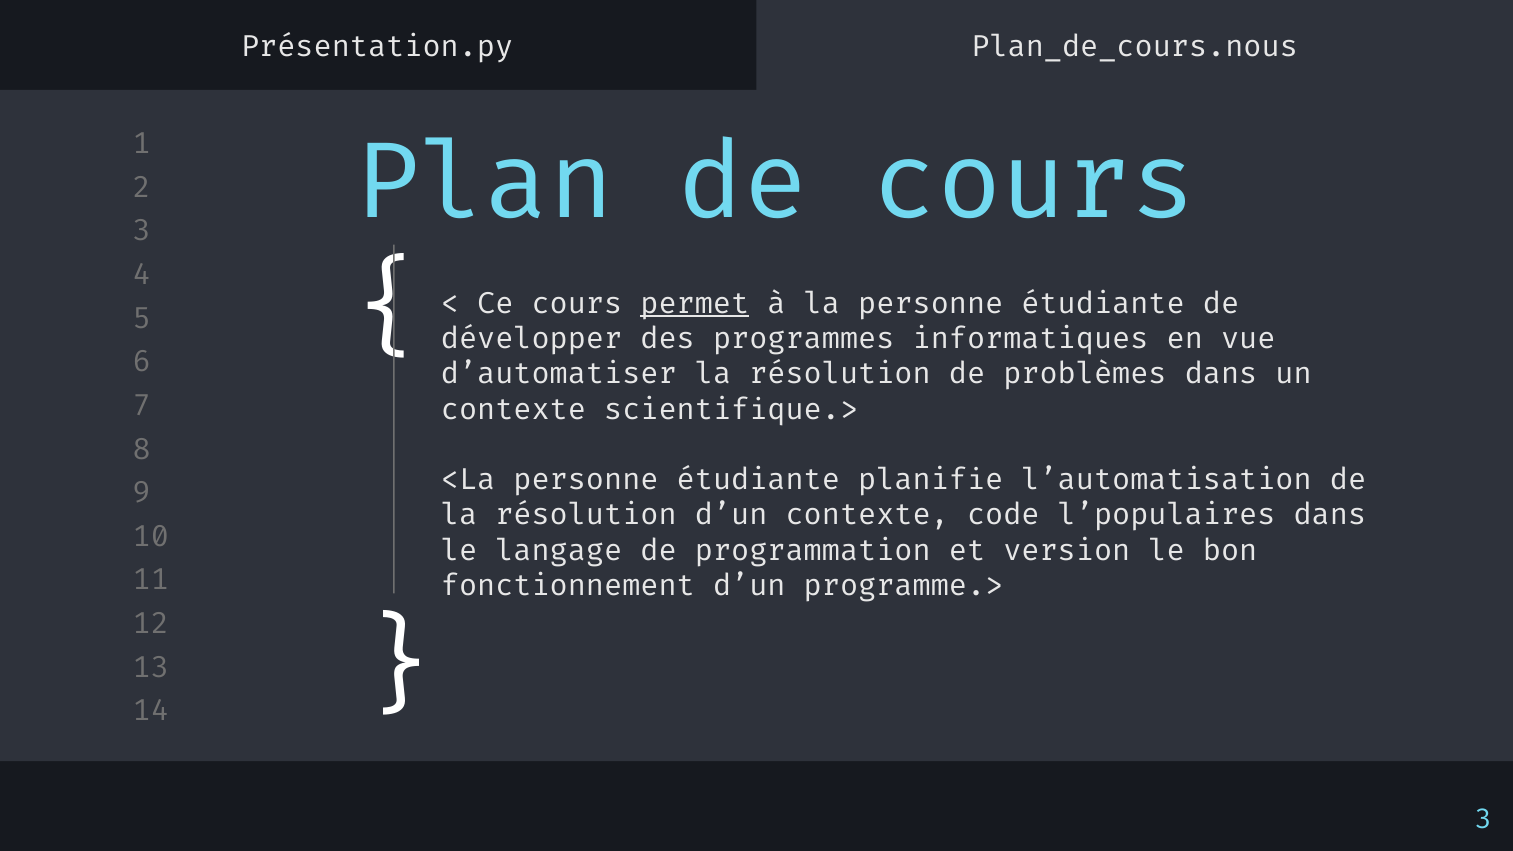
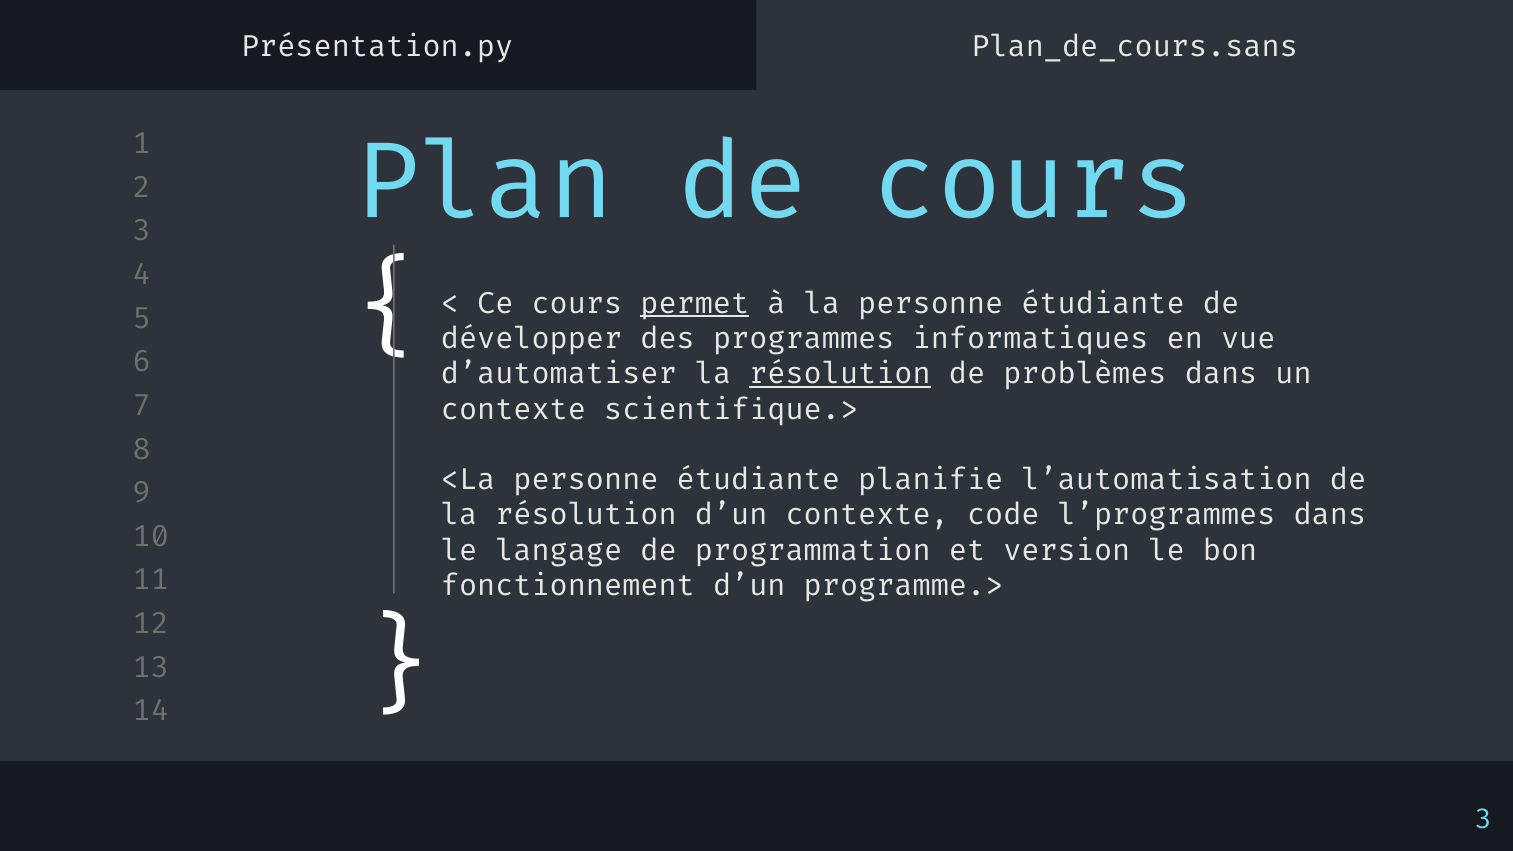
Plan_de_cours.nous: Plan_de_cours.nous -> Plan_de_cours.sans (1135, 47)
résolution underline: none -> present (840, 374)
l’populaires: l’populaires -> l’programmes (1167, 515)
